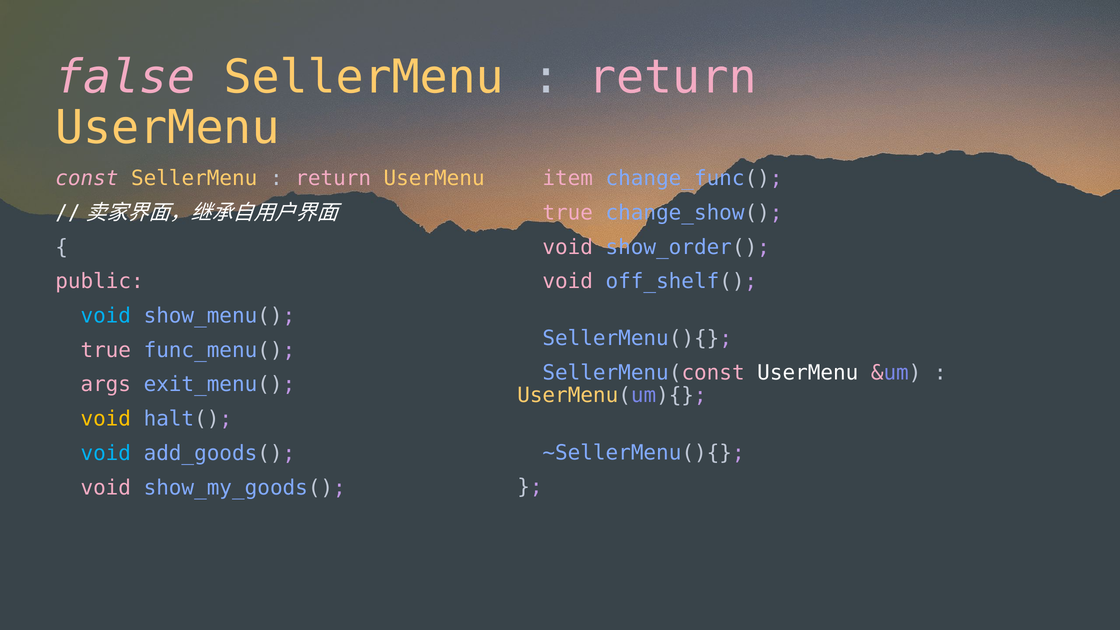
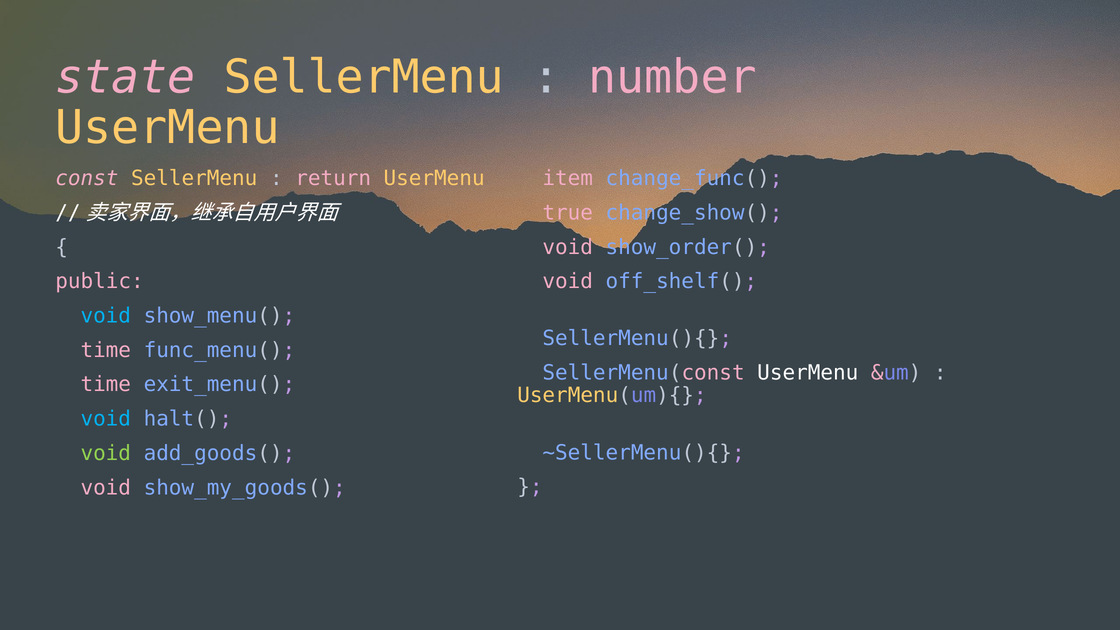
false: false -> state (125, 78)
return: return -> number (672, 78)
true: true -> time (106, 350)
args: args -> time (106, 385)
void colour: yellow -> light blue (106, 419)
void colour: light blue -> light green (106, 453)
